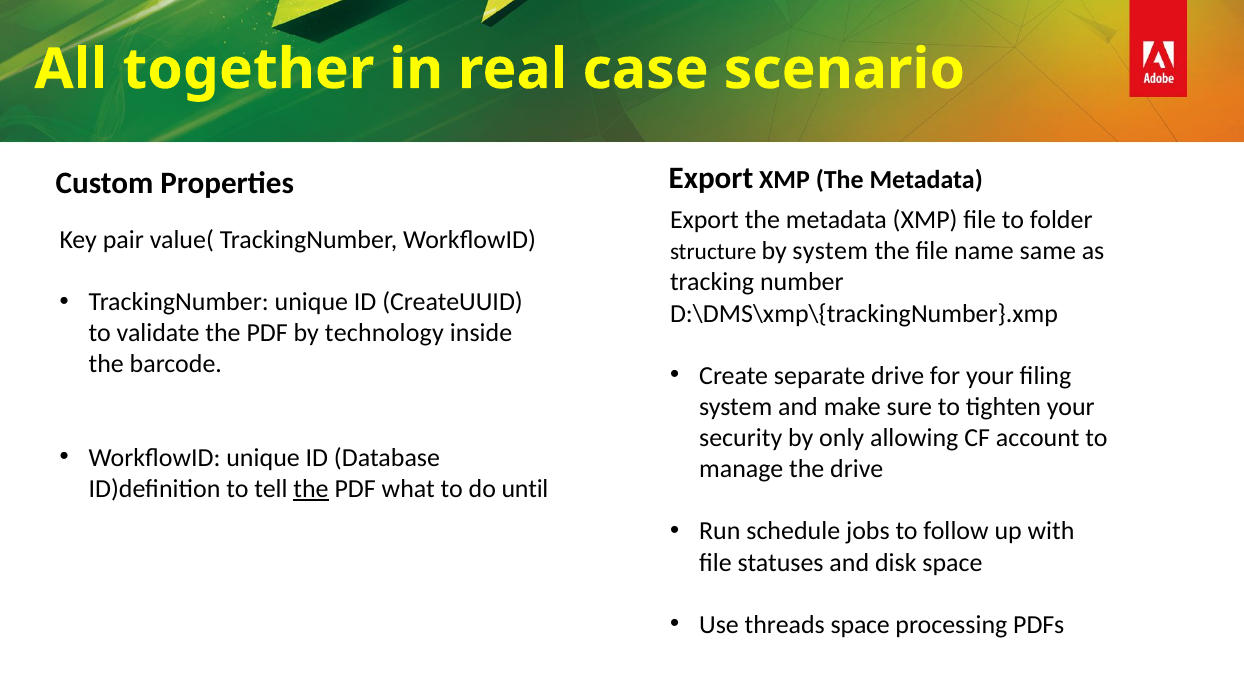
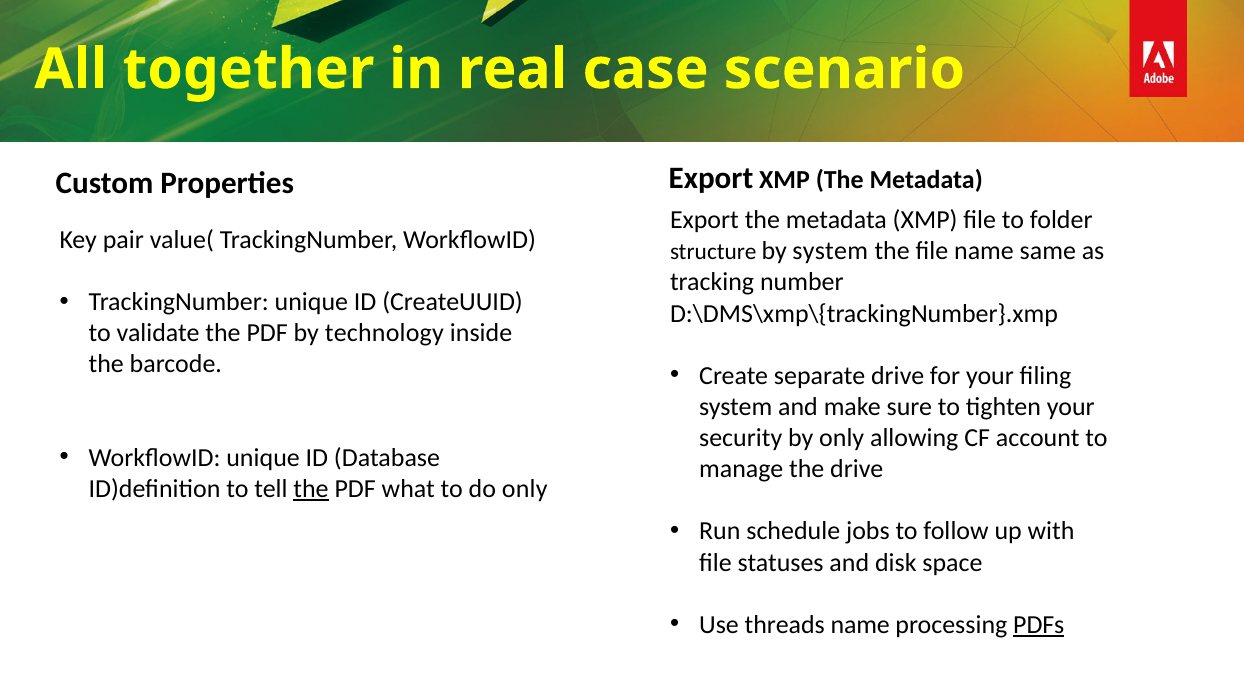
do until: until -> only (525, 489)
threads space: space -> name (860, 625)
PDFs underline: none -> present (1039, 625)
